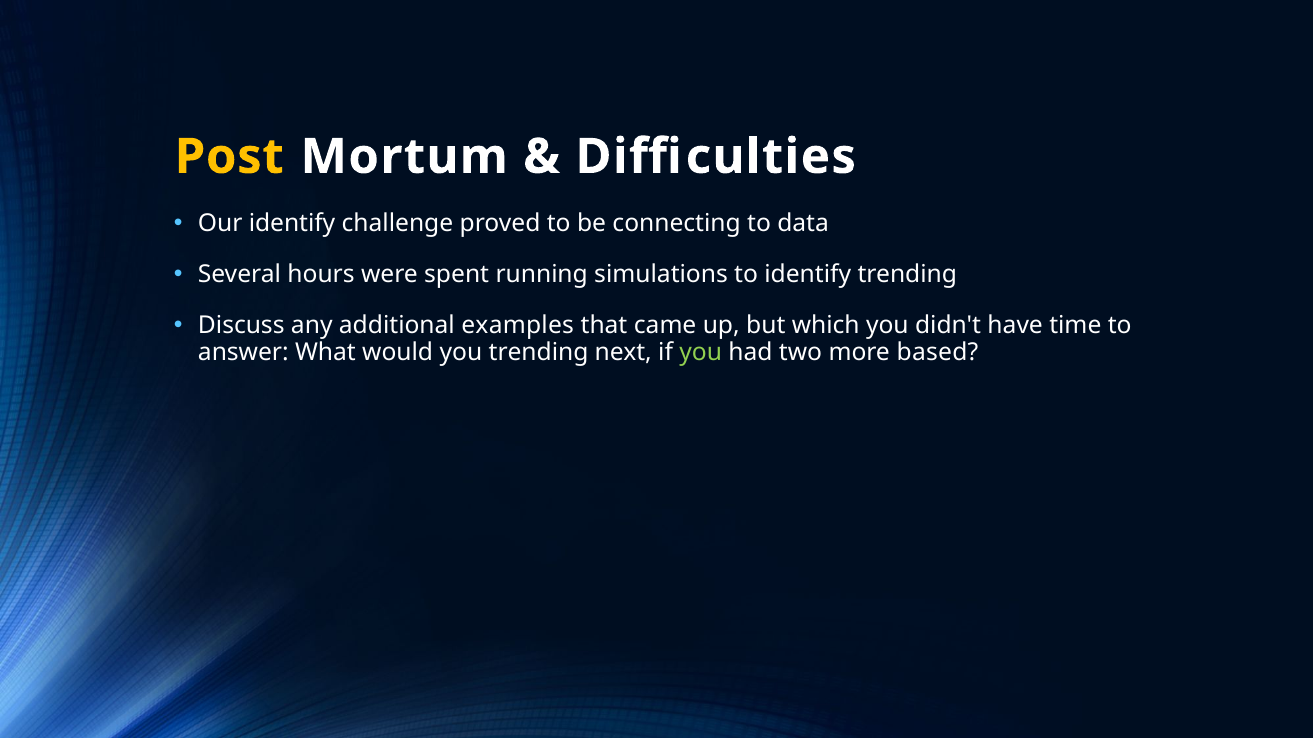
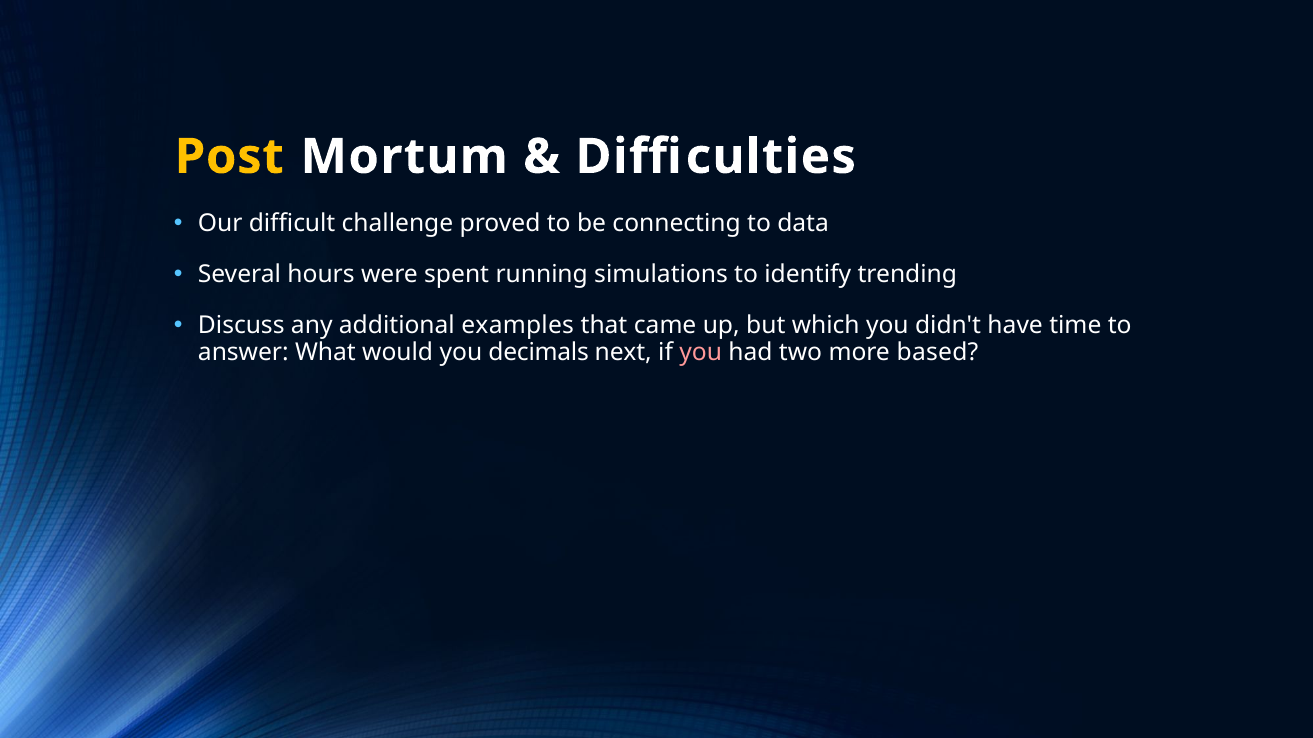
Our identify: identify -> difficult (292, 223)
you trending: trending -> decimals (539, 352)
you colour: light green -> pink (701, 352)
